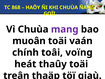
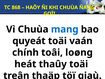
mang colour: purple -> blue (65, 29)
muoân: muoân -> quyeát (29, 41)
voïng: voïng -> loøng (79, 52)
